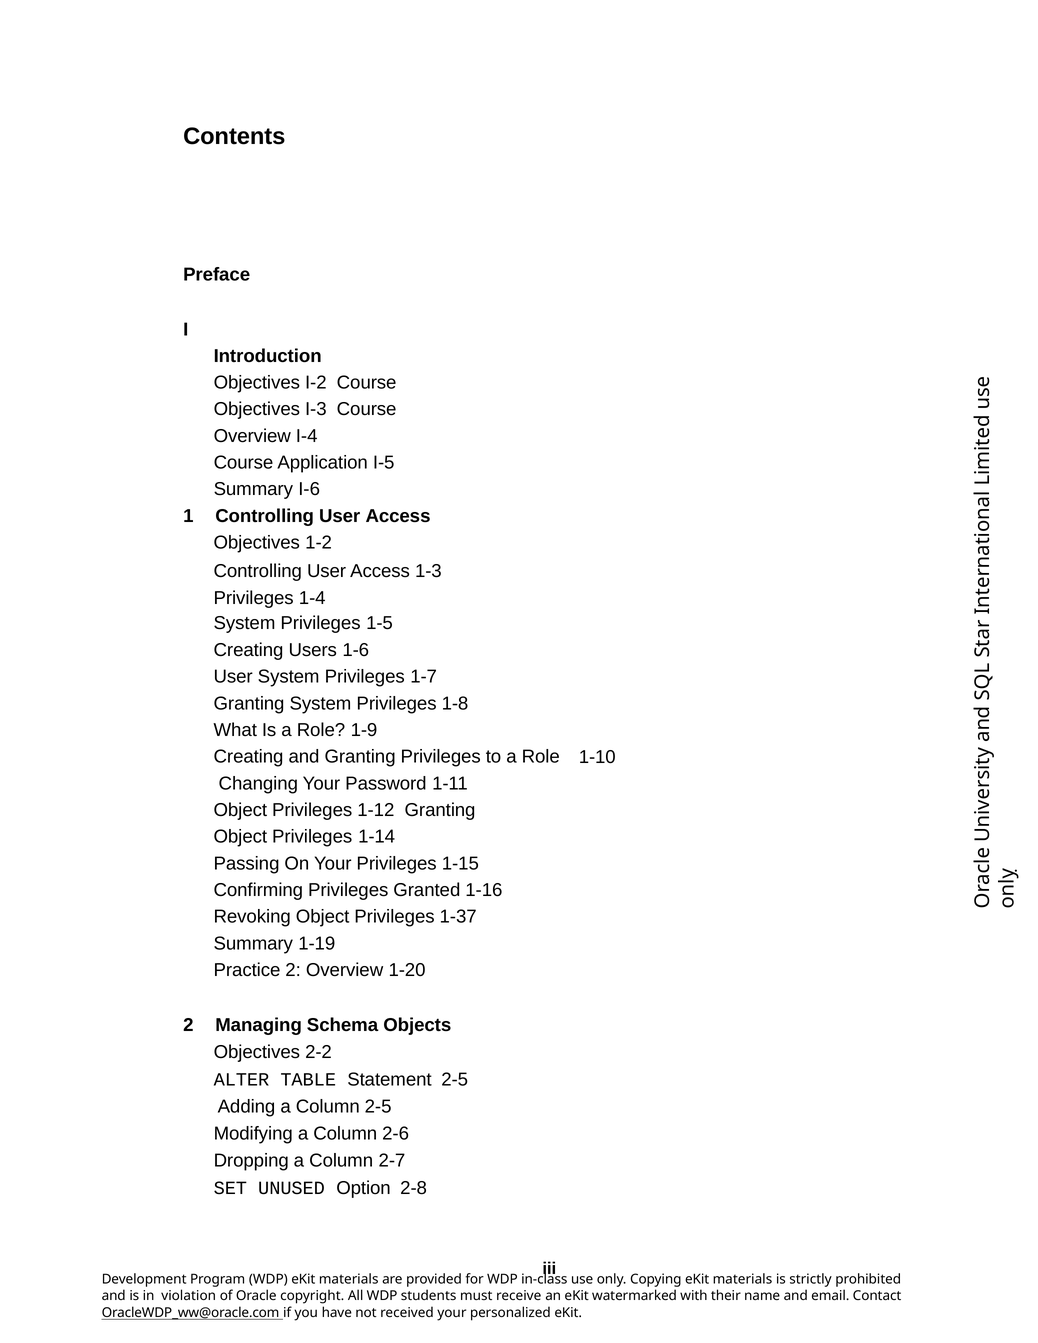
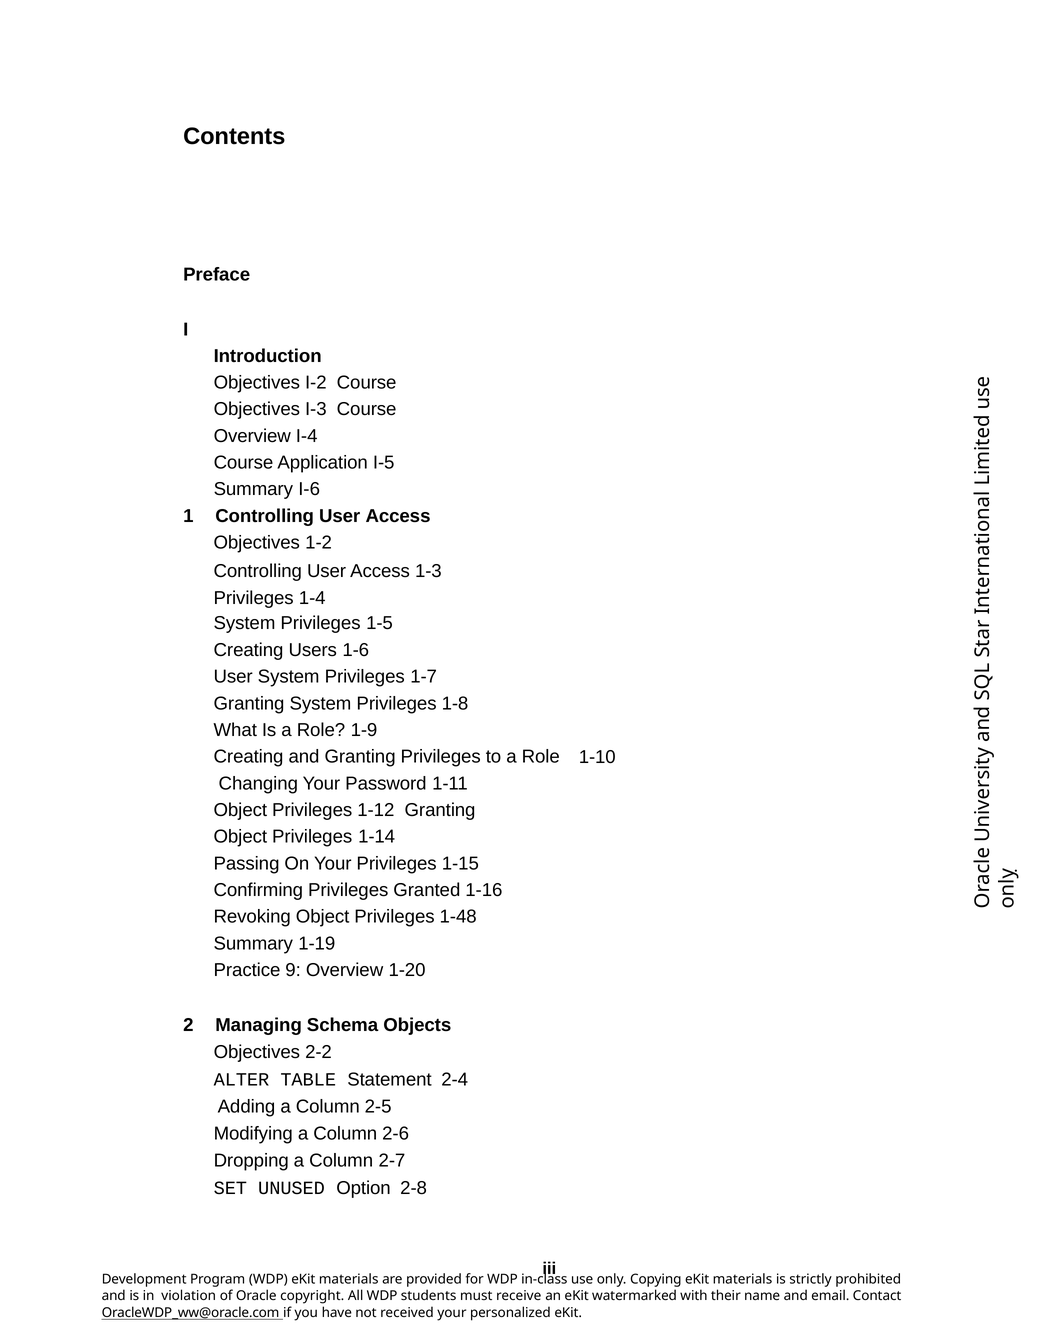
1-37: 1-37 -> 1-48 (458, 917)
Practice 2: 2 -> 9 (293, 970)
Statement 2-5: 2-5 -> 2-4 (455, 1080)
